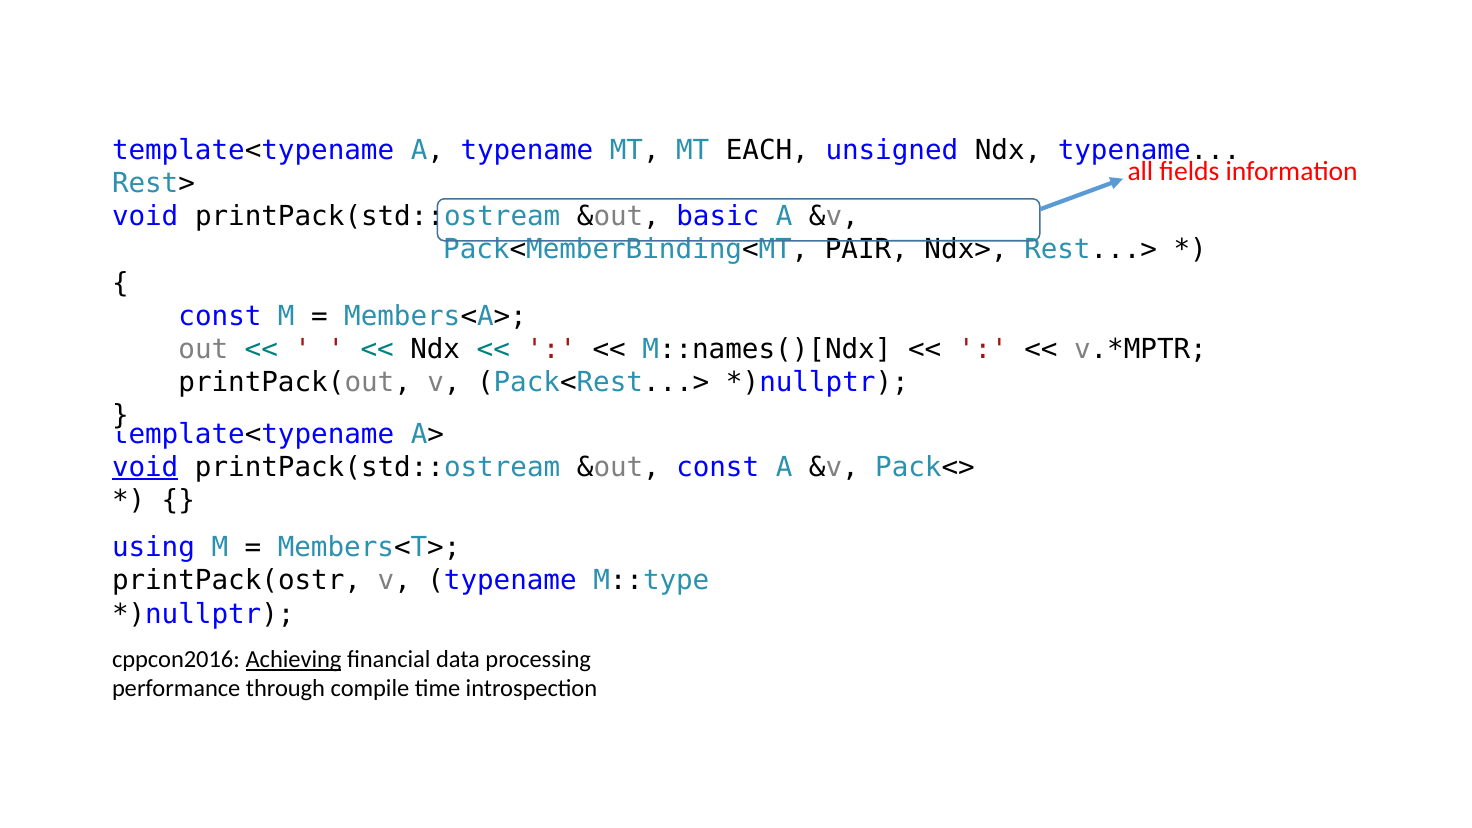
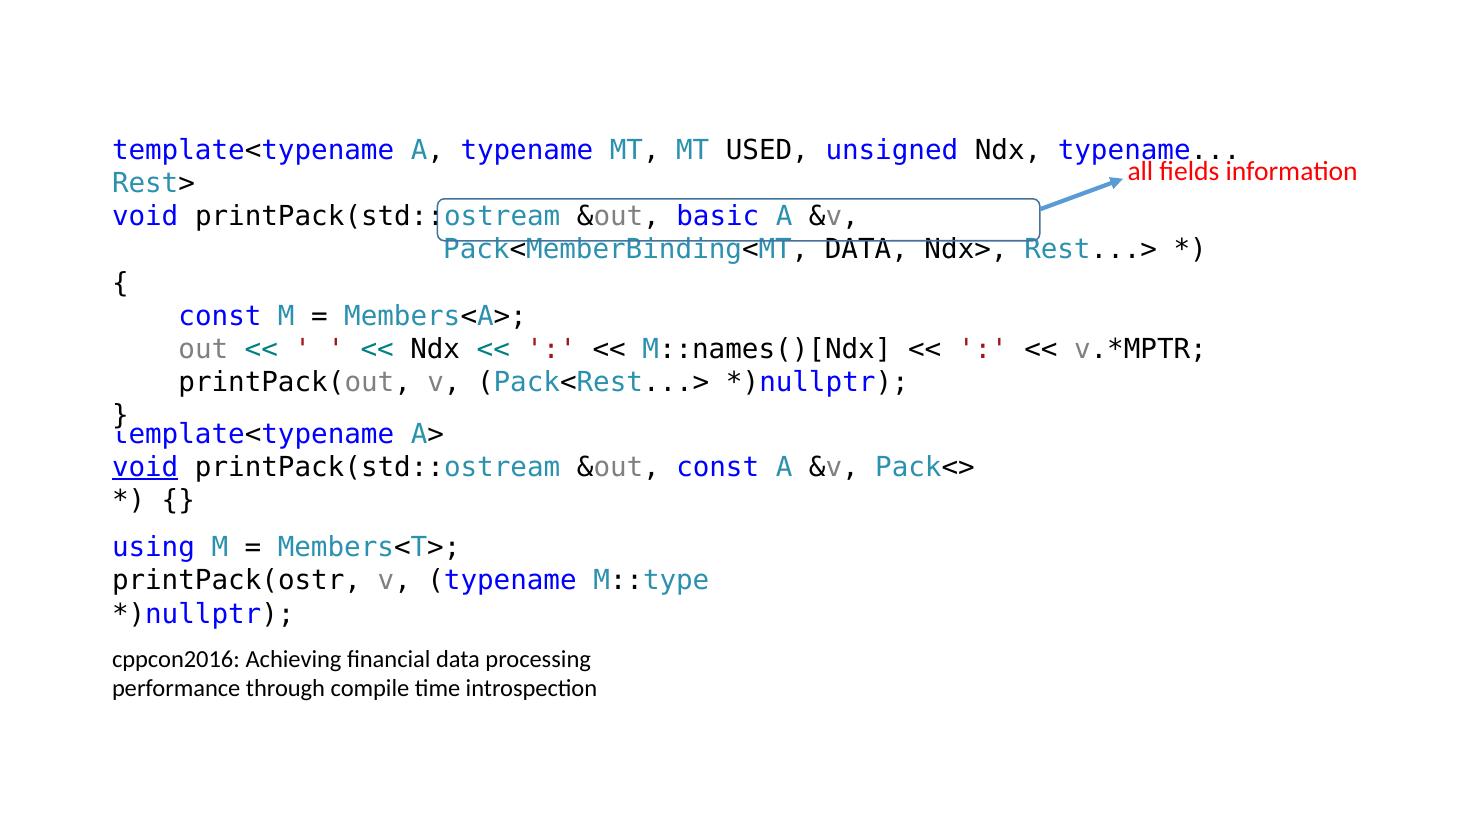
EACH: EACH -> USED (767, 150)
Pack<MemberBinding<MT PAIR: PAIR -> DATA (866, 250)
Achieving underline: present -> none (294, 659)
